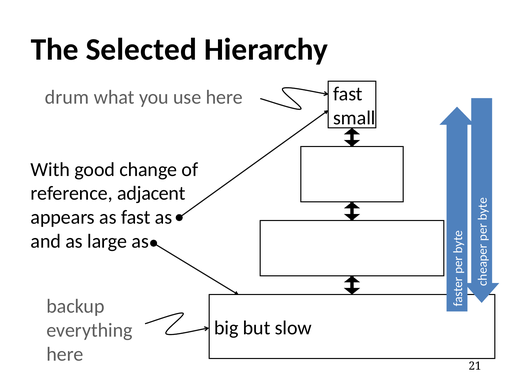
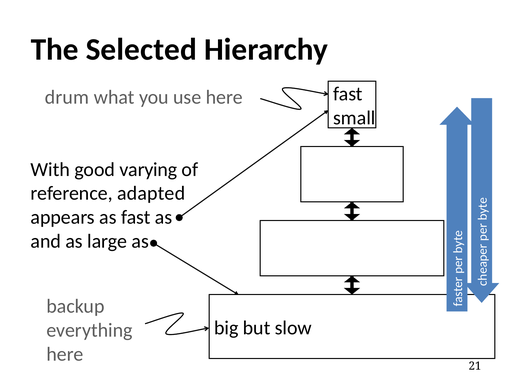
change: change -> varying (148, 169)
adjacent: adjacent -> adapted (151, 193)
